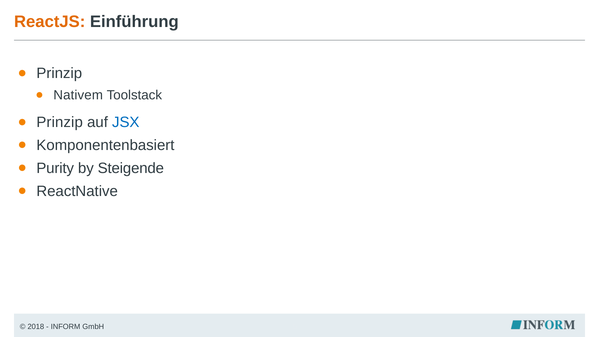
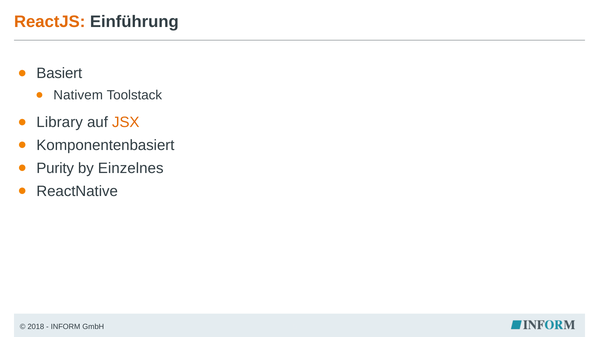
Prinzip: Prinzip -> Basiert (59, 73)
Prinzip: Prinzip -> Library (60, 122)
JSX colour: blue -> orange (126, 122)
Steigende: Steigende -> Einzelnes (131, 168)
